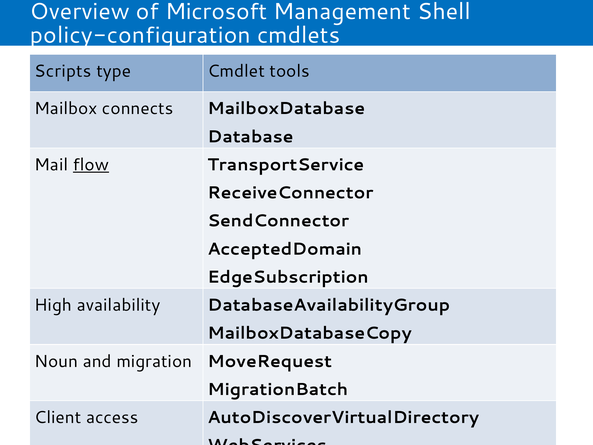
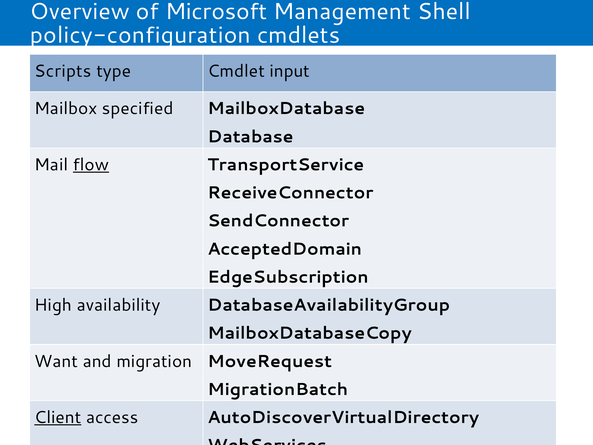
tools: tools -> input (290, 71)
connects: connects -> specified (138, 109)
Noun: Noun -> Want (56, 361)
Client underline: none -> present (58, 417)
